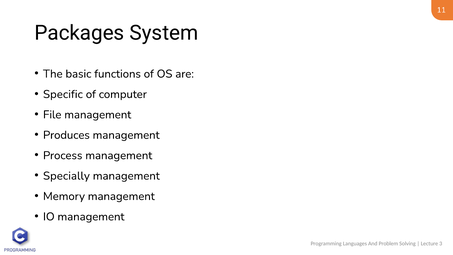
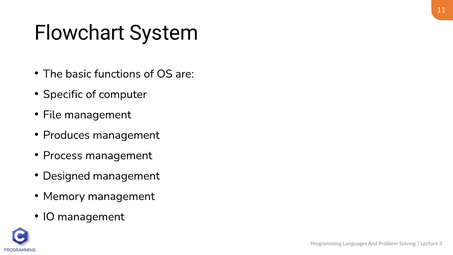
Packages: Packages -> Flowchart (80, 33)
Specially: Specially -> Designed (67, 176)
